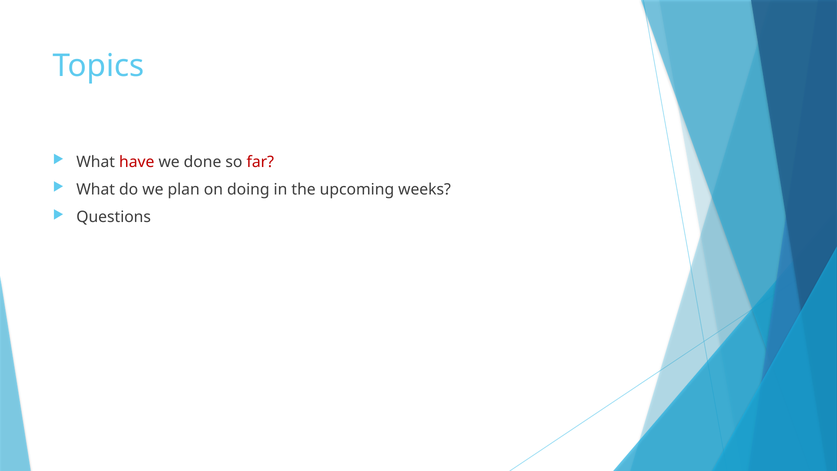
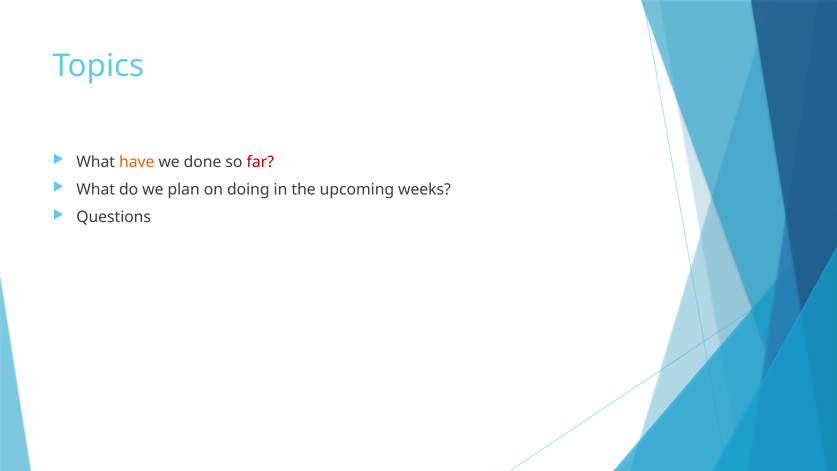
have colour: red -> orange (137, 162)
